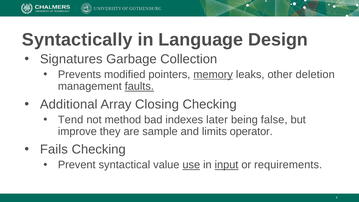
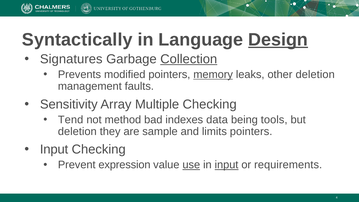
Design underline: none -> present (278, 40)
Collection underline: none -> present (189, 59)
faults underline: present -> none (139, 86)
Additional: Additional -> Sensitivity (69, 104)
Closing: Closing -> Multiple (157, 104)
later: later -> data (217, 120)
false: false -> tools (274, 120)
improve: improve -> deletion (77, 131)
limits operator: operator -> pointers (251, 131)
Fails: Fails -> Input (54, 149)
syntactical: syntactical -> expression (124, 165)
